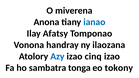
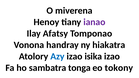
Anona: Anona -> Henoy (46, 22)
ianao colour: blue -> purple (94, 22)
ilaozana: ilaozana -> hiakatra (109, 45)
cinq: cinq -> isika (93, 56)
